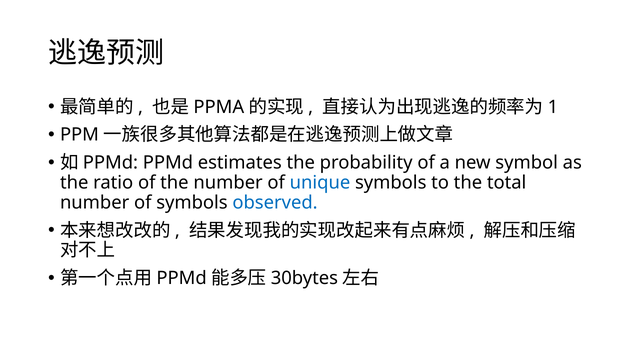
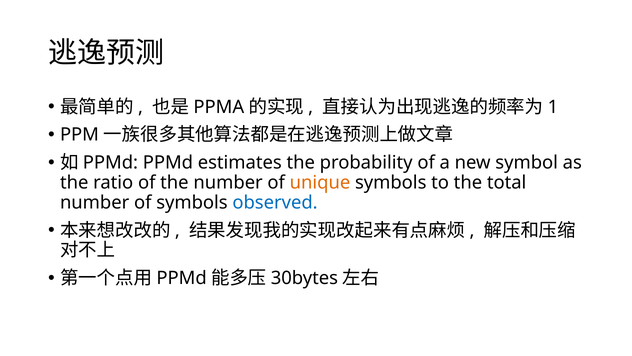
unique colour: blue -> orange (320, 182)
